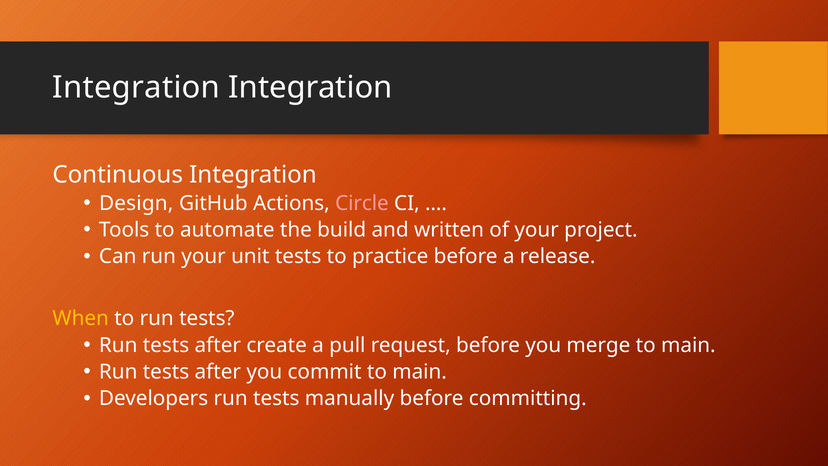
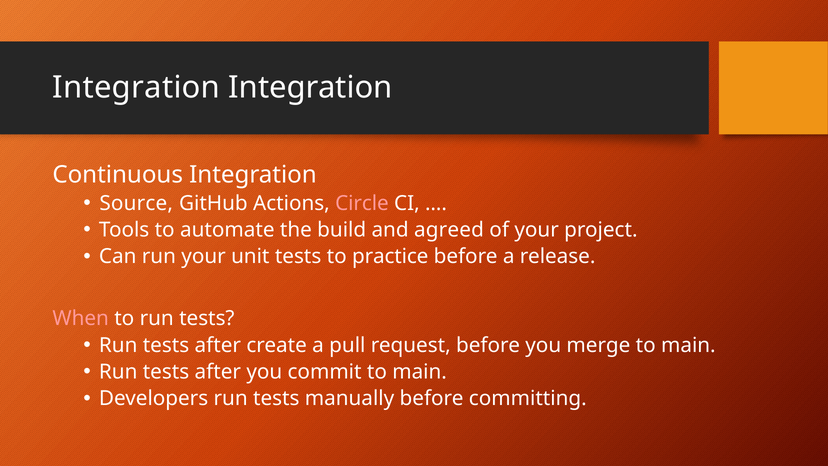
Design: Design -> Source (136, 203)
written: written -> agreed (449, 230)
When colour: yellow -> pink (81, 318)
